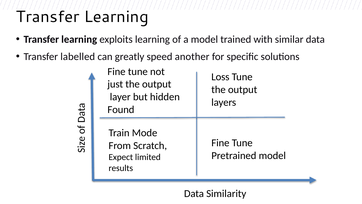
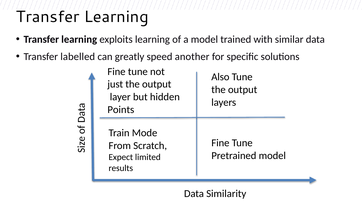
Loss: Loss -> Also (220, 77)
Found: Found -> Points (121, 109)
